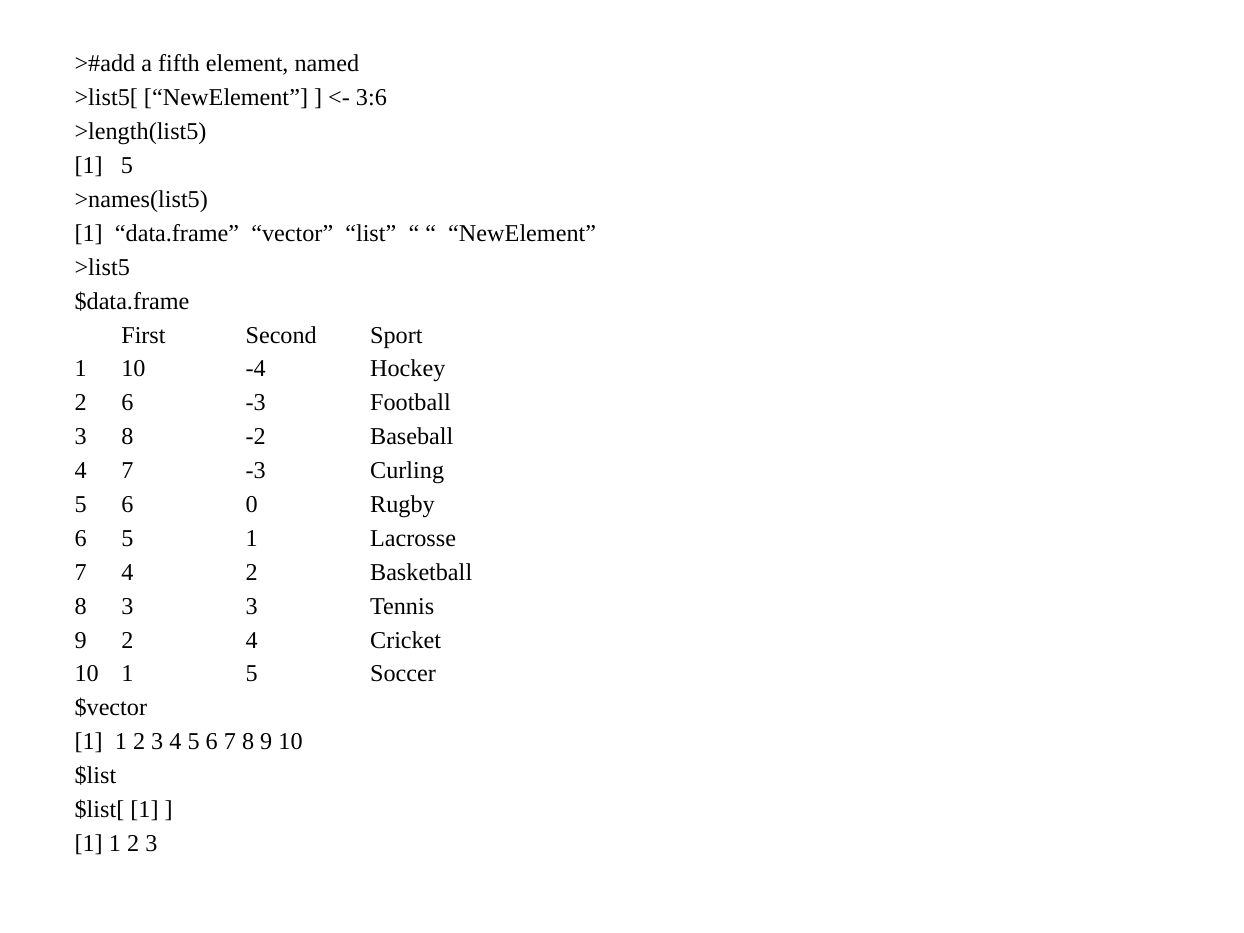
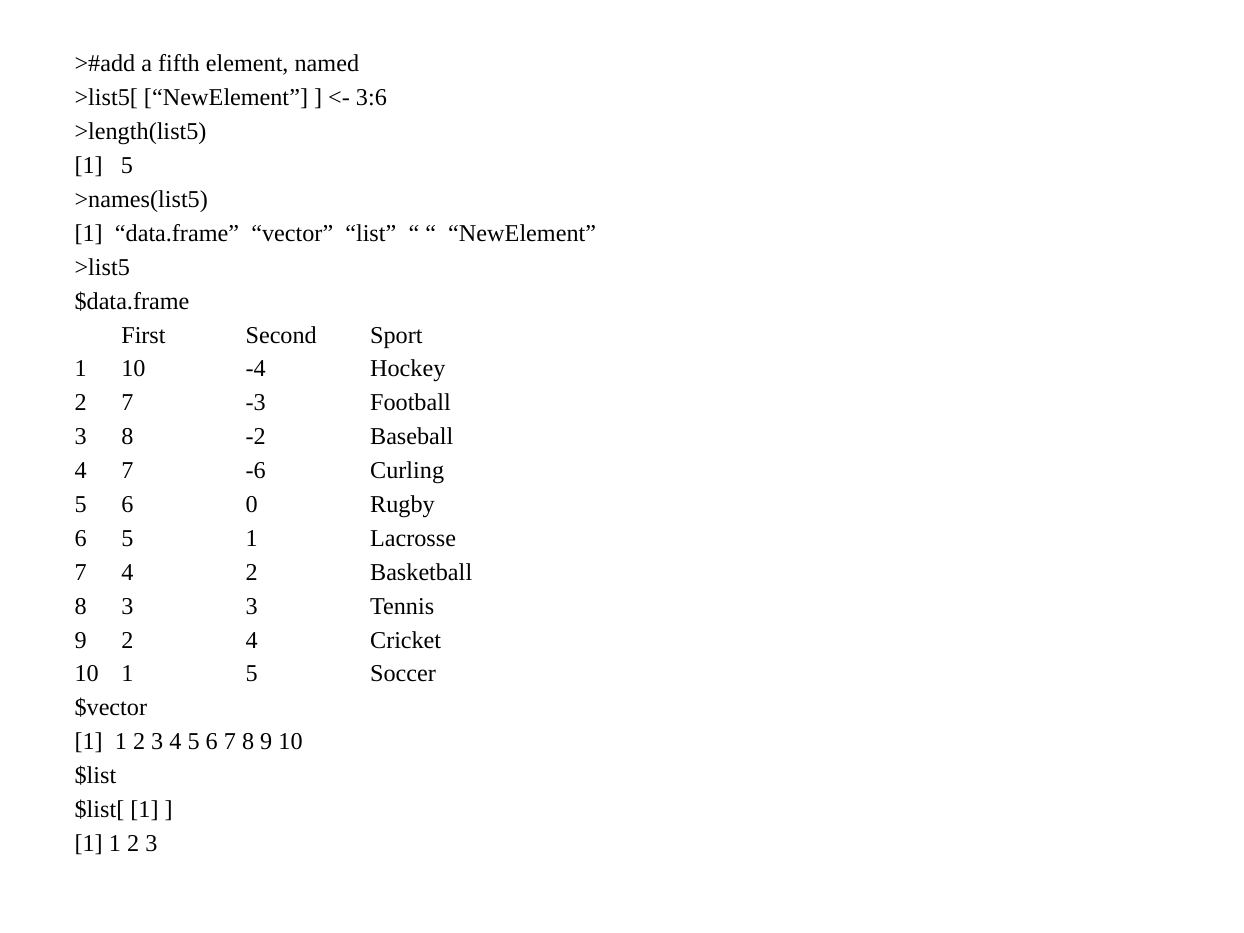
2 6: 6 -> 7 (127, 403)
7 -3: -3 -> -6 (256, 471)
